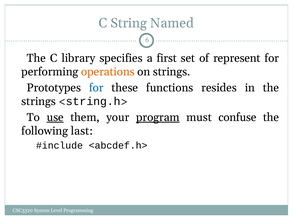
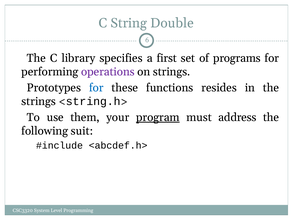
Named: Named -> Double (172, 23)
represent: represent -> programs (237, 58)
operations colour: orange -> purple (108, 72)
use underline: present -> none (55, 117)
confuse: confuse -> address (237, 117)
last: last -> suit (82, 131)
